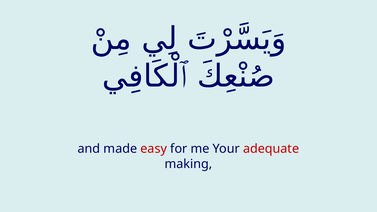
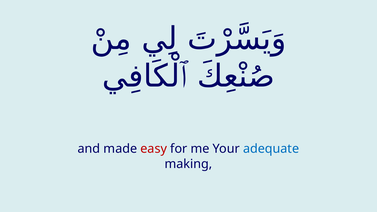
adequate colour: red -> blue (271, 149)
